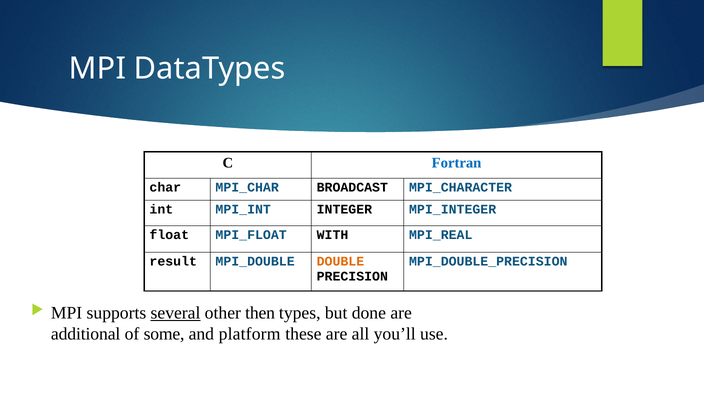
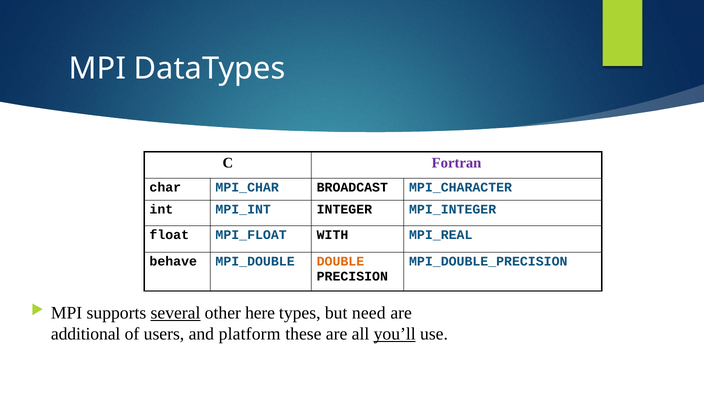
Fortran colour: blue -> purple (457, 163)
result: result -> behave (173, 261)
then: then -> here (260, 313)
done: done -> need (369, 313)
some: some -> users (164, 334)
you’ll underline: none -> present (395, 334)
